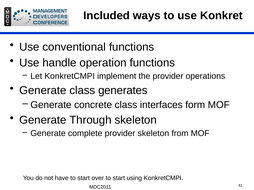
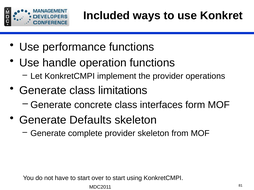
conventional: conventional -> performance (74, 47)
generates: generates -> limitations (123, 91)
Through: Through -> Defaults (90, 120)
